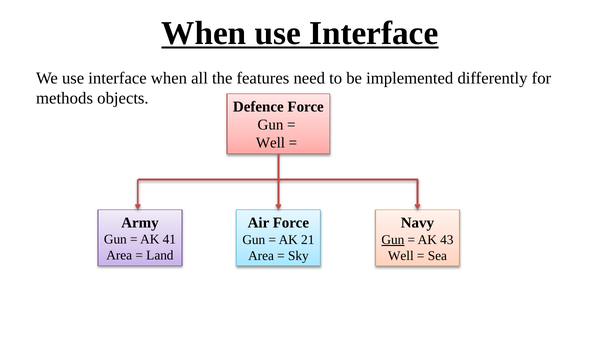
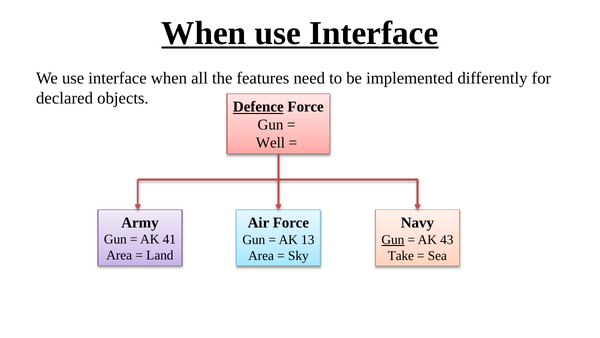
methods: methods -> declared (65, 98)
Defence underline: none -> present (258, 107)
21: 21 -> 13 (308, 240)
Well: Well -> Take (401, 255)
